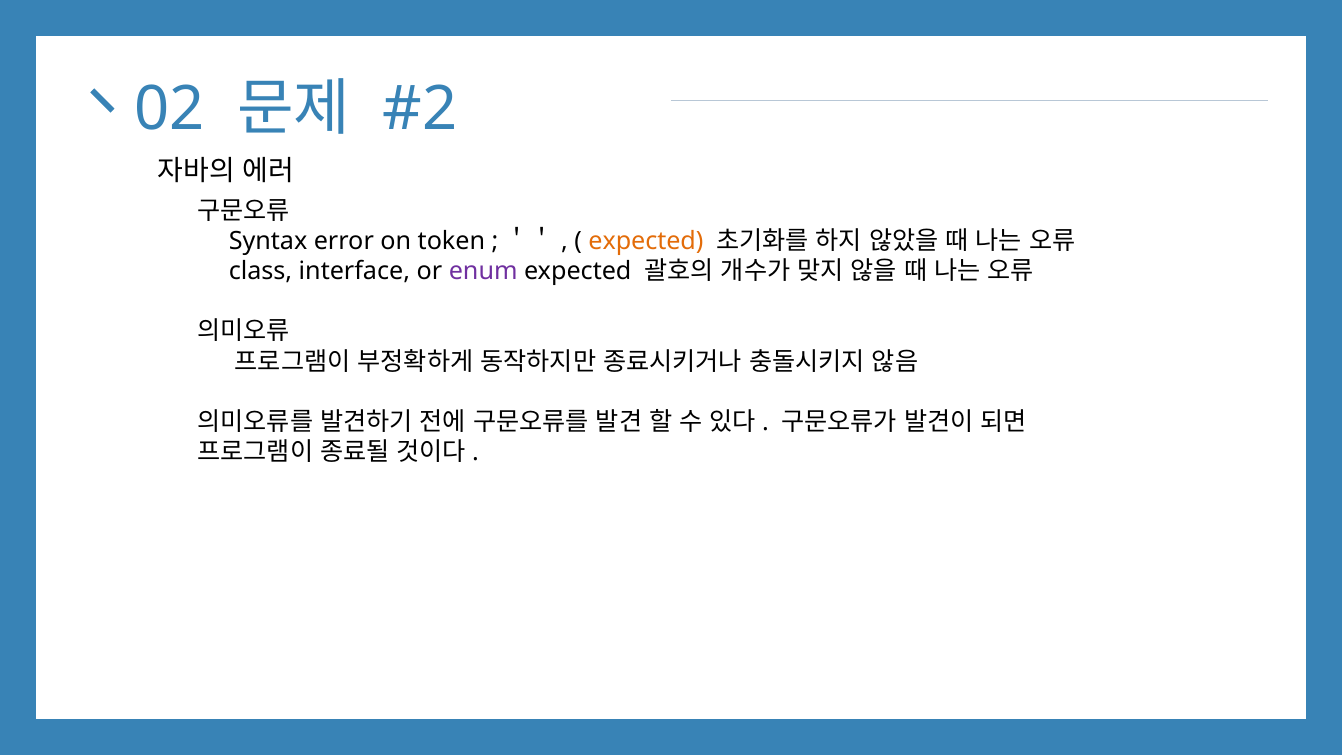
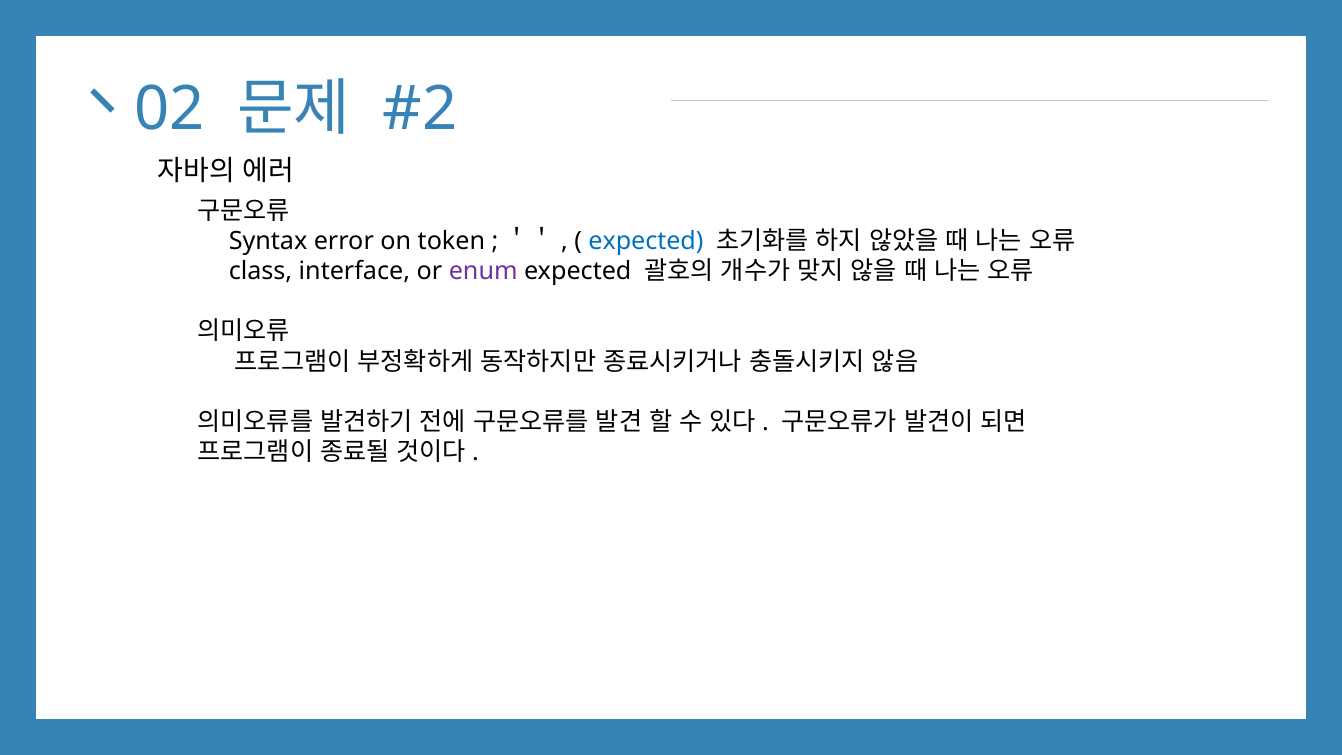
expected colour: orange -> blue (646, 241)
